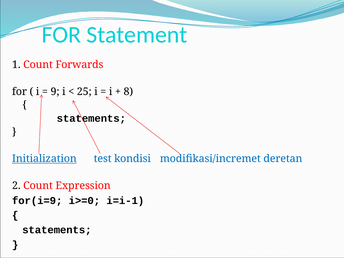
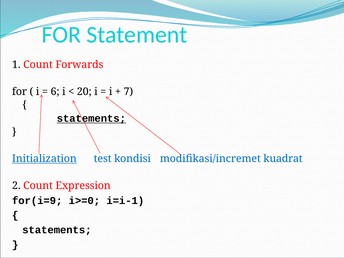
9: 9 -> 6 (55, 92)
25: 25 -> 20 (84, 92)
8: 8 -> 7 (128, 92)
statements underline: none -> present (91, 118)
deretan: deretan -> kuadrat (283, 159)
